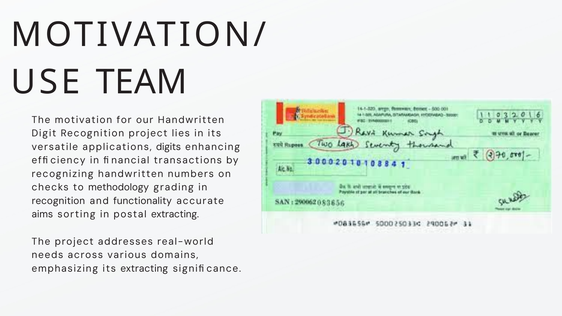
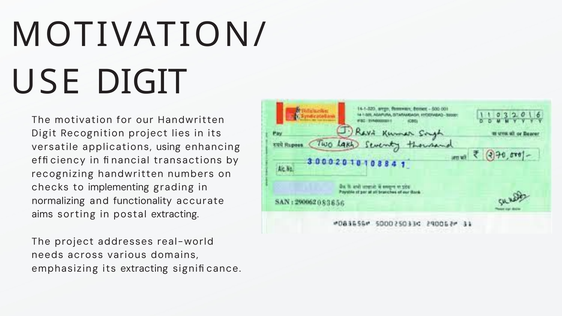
USE TEAM: TEAM -> DIGIT (142, 82)
digits: digits -> using (168, 147)
methodology: methodology -> implementing (119, 187)
recognition: recognition -> normalizing (58, 201)
